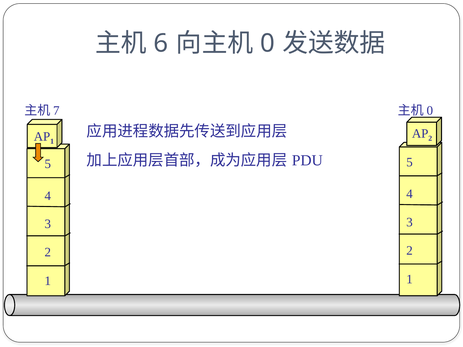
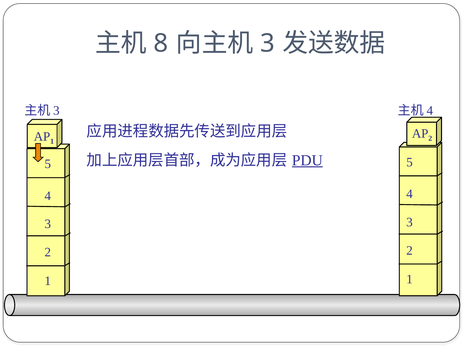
6: 6 -> 8 (161, 43)
0: 0 -> 3 (268, 43)
7: 7 -> 3 (56, 111)
0: 0 -> 4 (430, 111)
PDU underline: none -> present (307, 160)
